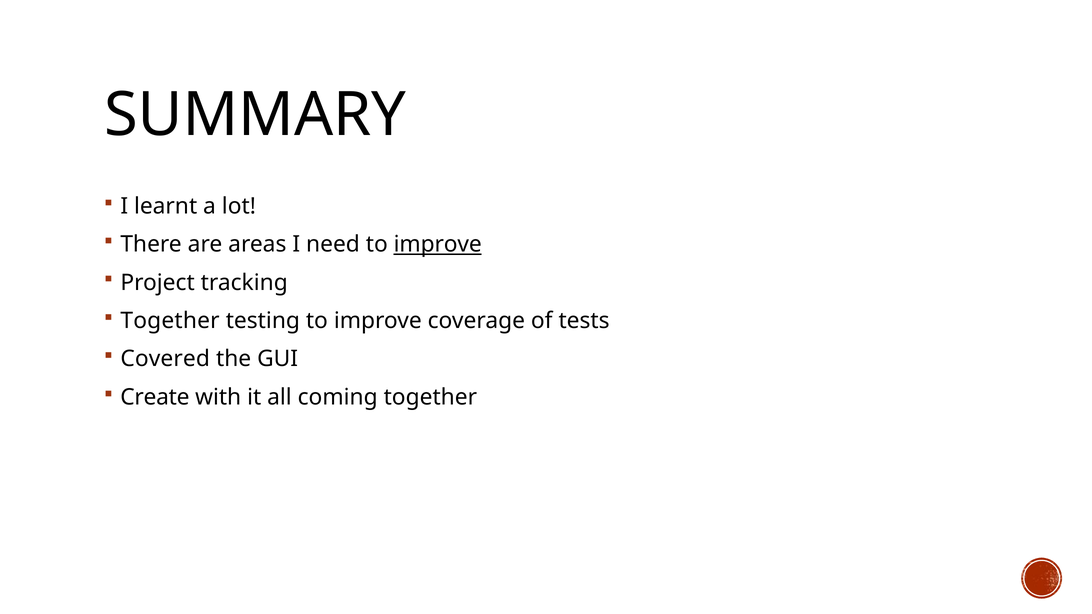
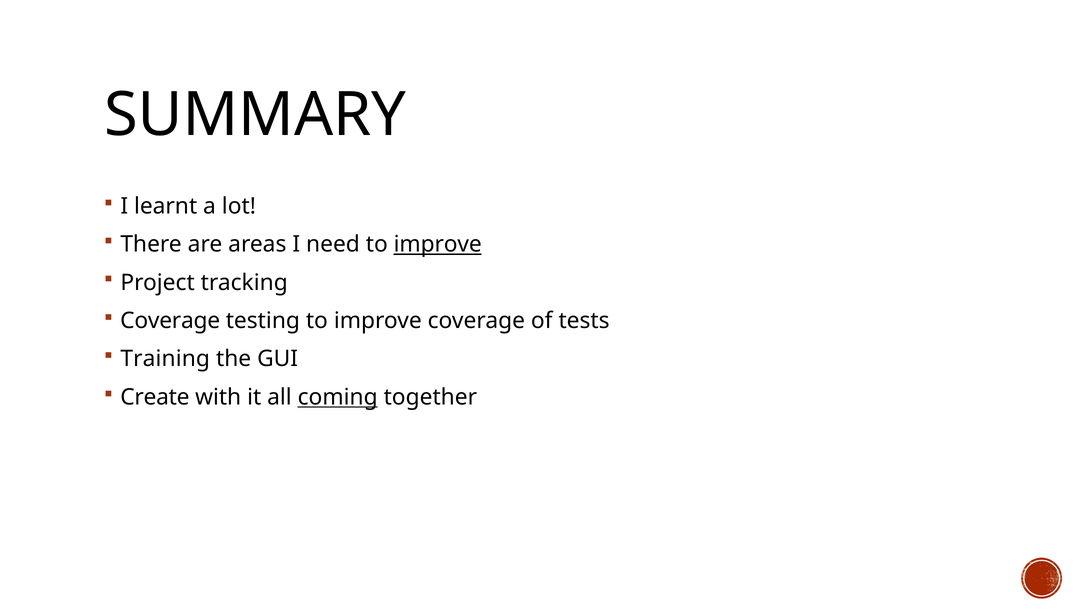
Together: Together -> Coverage (170, 321)
Covered: Covered -> Training (165, 359)
coming underline: none -> present (338, 397)
